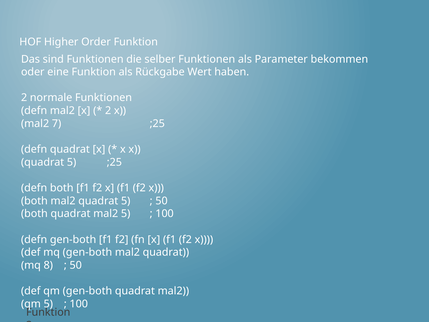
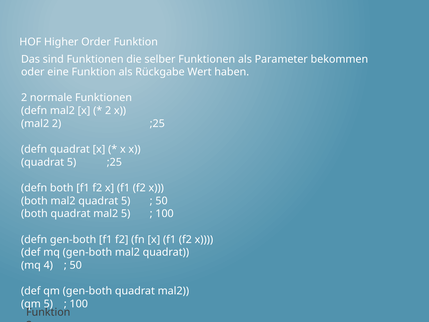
mal2 7: 7 -> 2 (57, 123)
8: 8 -> 4 (48, 265)
